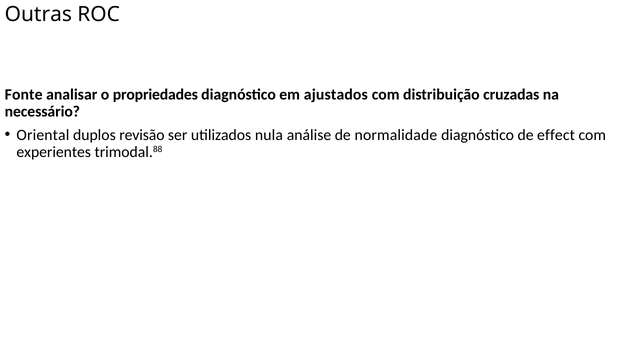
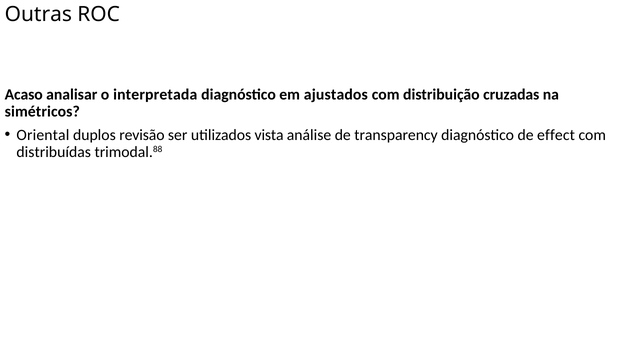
Fonte: Fonte -> Acaso (24, 95)
propriedades: propriedades -> interpretada (155, 95)
necessário: necessário -> simétricos (42, 112)
nula: nula -> vista (269, 135)
normalidade: normalidade -> transparency (396, 135)
experientes: experientes -> distribuídas (54, 152)
